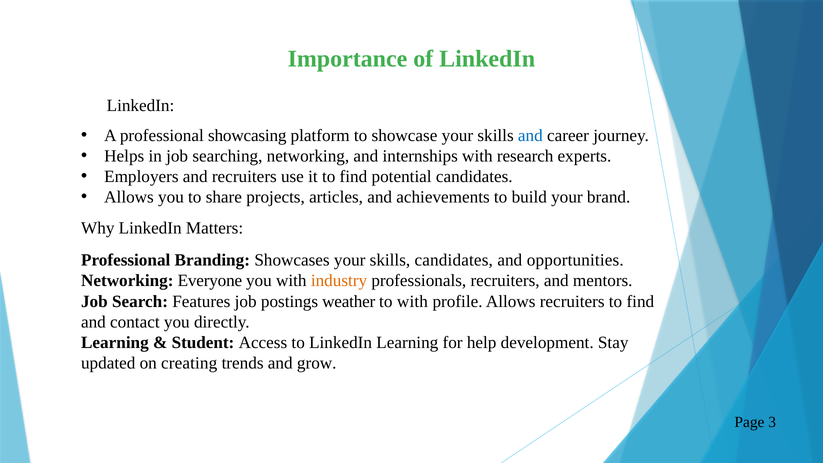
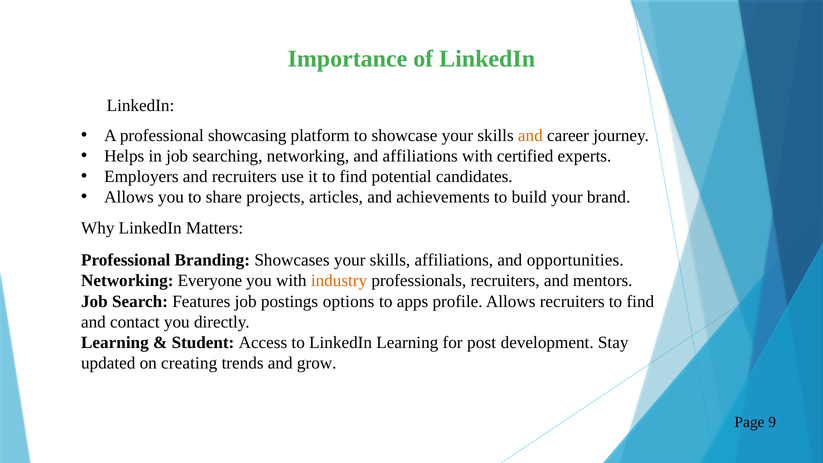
and colour: blue -> orange (530, 136)
and internships: internships -> affiliations (420, 156)
research: research -> certified (525, 156)
skills candidates: candidates -> affiliations (454, 260)
weather: weather -> options (349, 301)
to with: with -> apps (413, 301)
help: help -> post (482, 343)
3: 3 -> 9 (772, 422)
